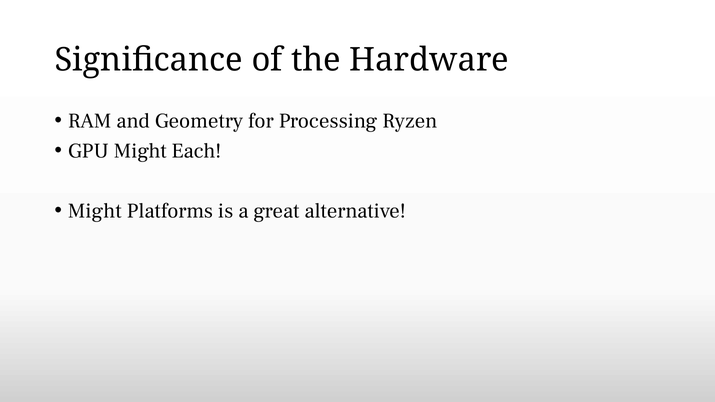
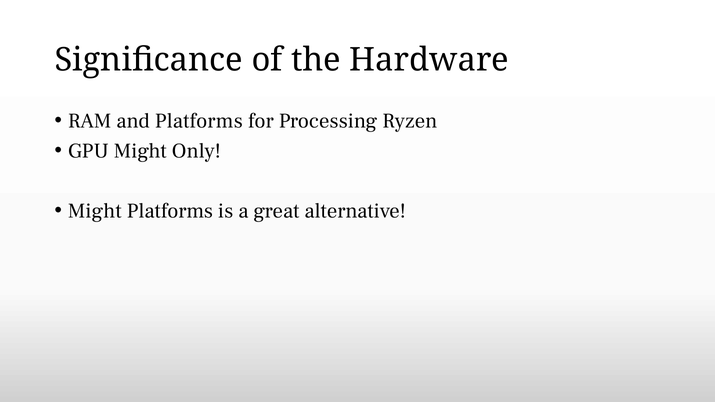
and Geometry: Geometry -> Platforms (199, 121)
Each: Each -> Only (196, 151)
